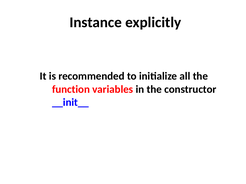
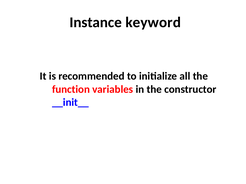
explicitly: explicitly -> keyword (153, 22)
